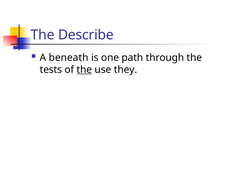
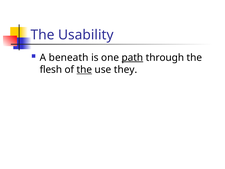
Describe: Describe -> Usability (86, 35)
path underline: none -> present (132, 57)
tests: tests -> flesh (51, 69)
